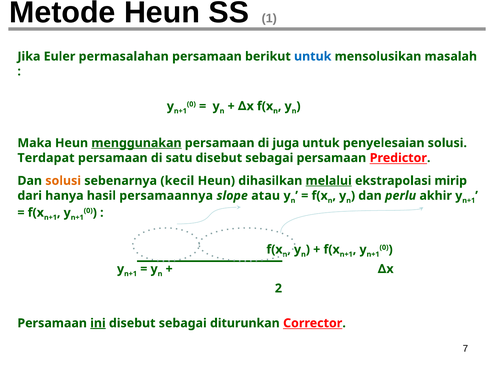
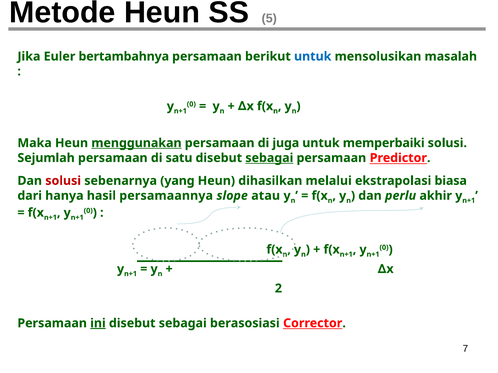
1: 1 -> 5 (269, 18)
permasalahan: permasalahan -> bertambahnya (124, 56)
penyelesaian: penyelesaian -> memperbaiki (384, 143)
Terdapat: Terdapat -> Sejumlah (46, 158)
sebagai underline: none -> present (269, 158)
solusi colour: orange -> red (63, 181)
kecil: kecil -> yang (177, 181)
melalui underline: present -> none (329, 181)
mirip: mirip -> biasa (451, 181)
diturunkan: diturunkan -> berasosiasi (245, 324)
